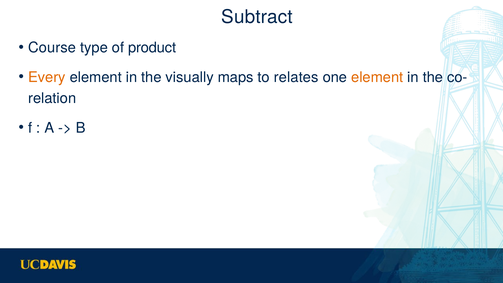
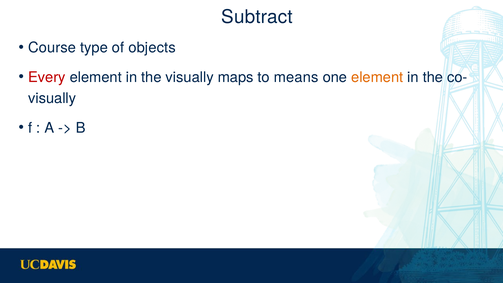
product: product -> objects (152, 48)
Every colour: orange -> red (47, 77)
relates: relates -> means (296, 77)
relation: relation -> visually (52, 98)
